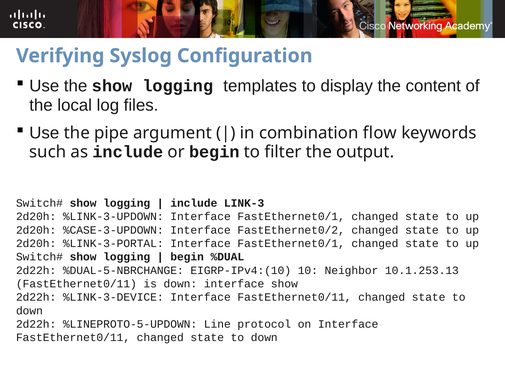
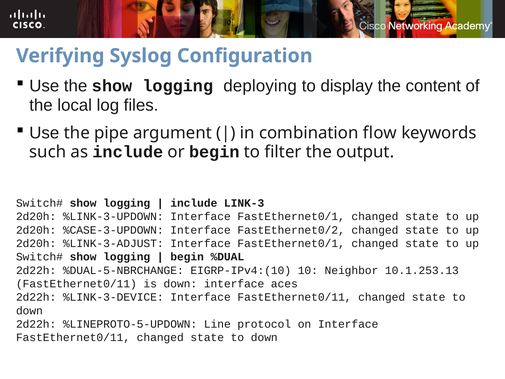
templates: templates -> deploying (260, 86)
%LINK-3-PORTAL: %LINK-3-PORTAL -> %LINK-3-ADJUST (113, 243)
interface show: show -> aces (284, 284)
